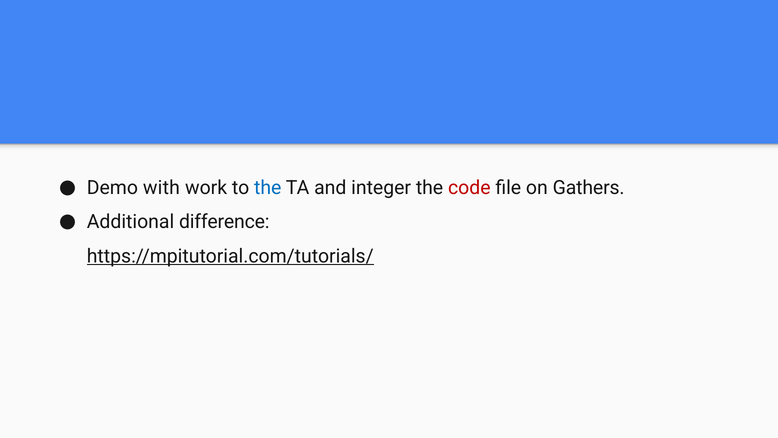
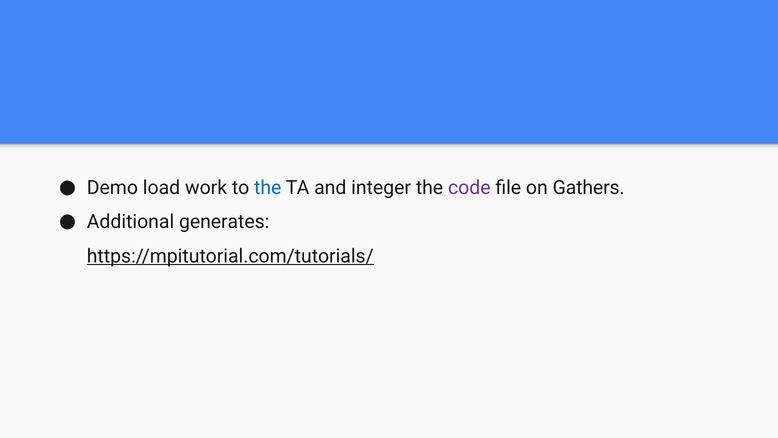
with: with -> load (162, 188)
code colour: red -> purple (469, 188)
difference: difference -> generates (224, 222)
